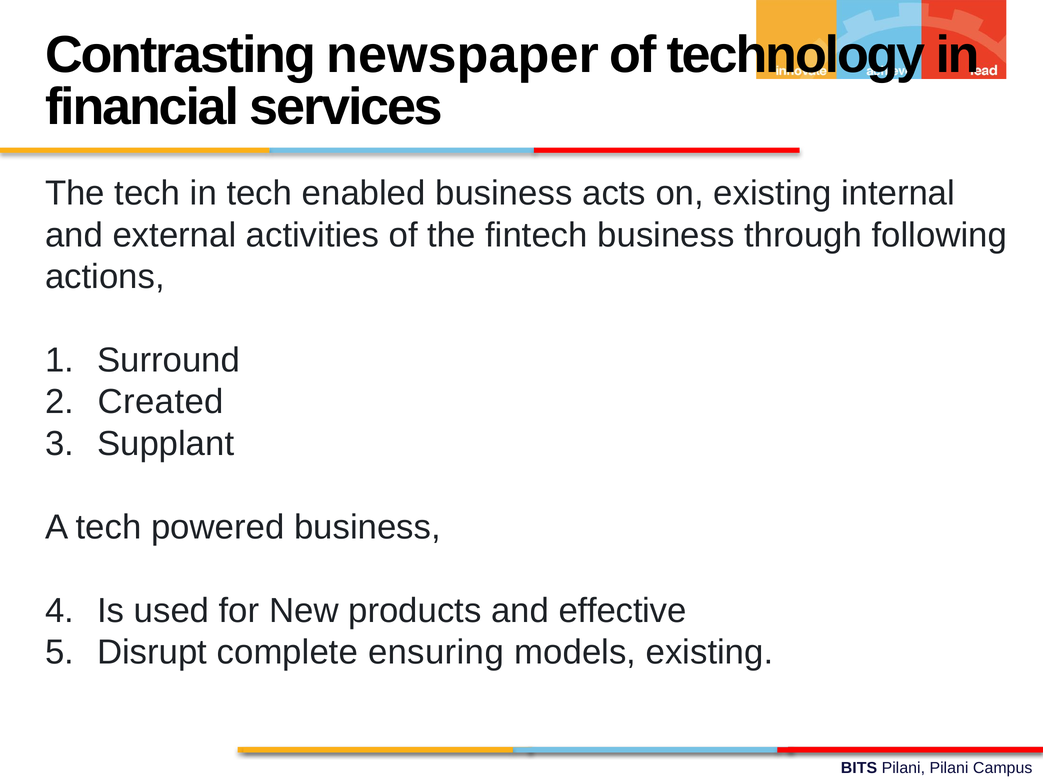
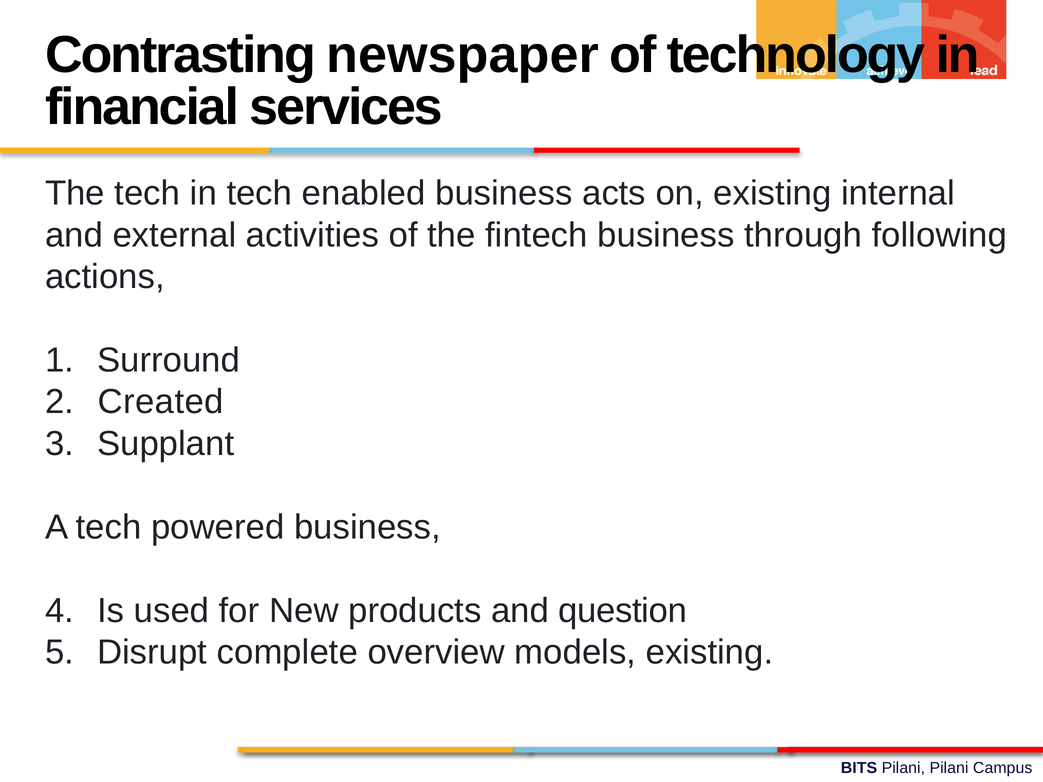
effective: effective -> question (623, 611)
ensuring: ensuring -> overview (436, 652)
